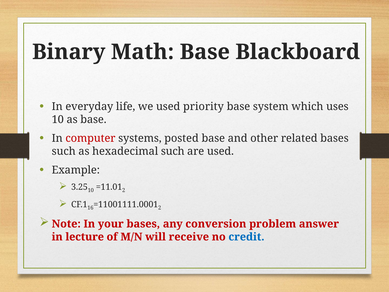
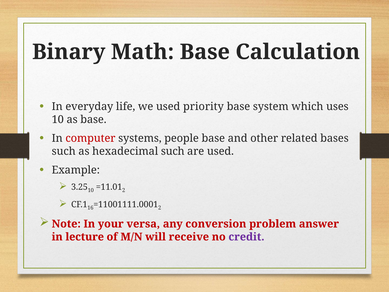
Blackboard: Blackboard -> Calculation (298, 52)
posted: posted -> people (182, 138)
your bases: bases -> versa (143, 224)
credit colour: blue -> purple (246, 237)
